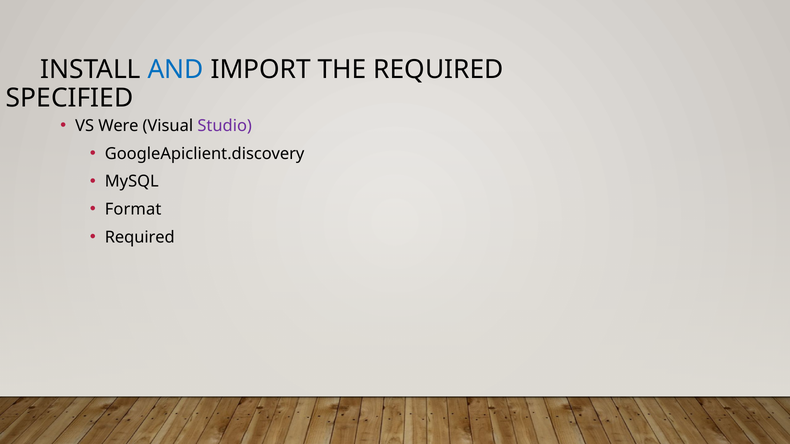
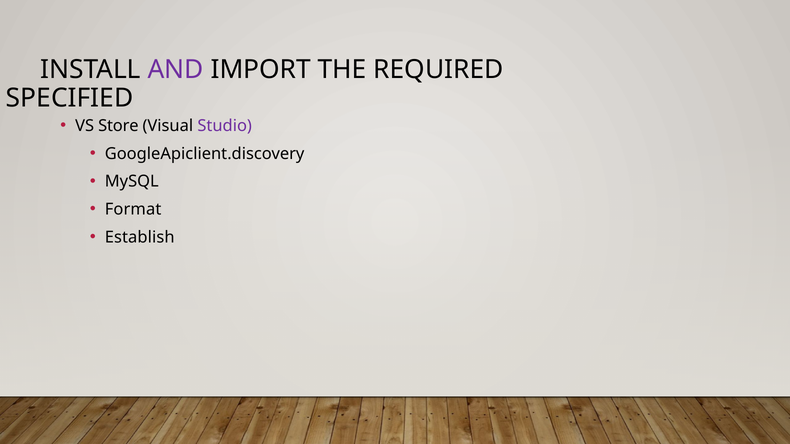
AND colour: blue -> purple (176, 70)
Were: Were -> Store (118, 126)
Required: Required -> Establish (140, 237)
